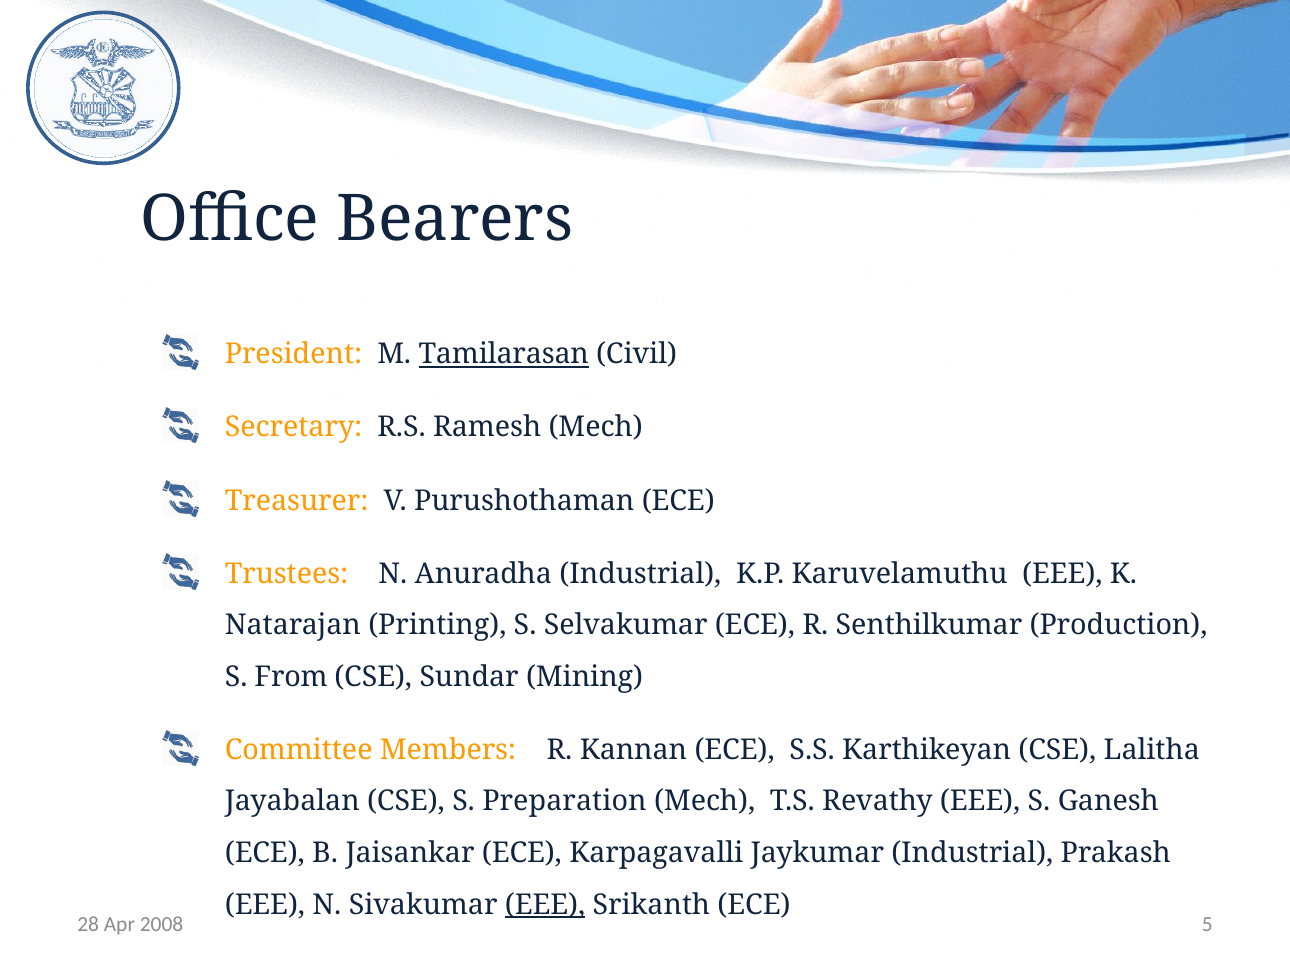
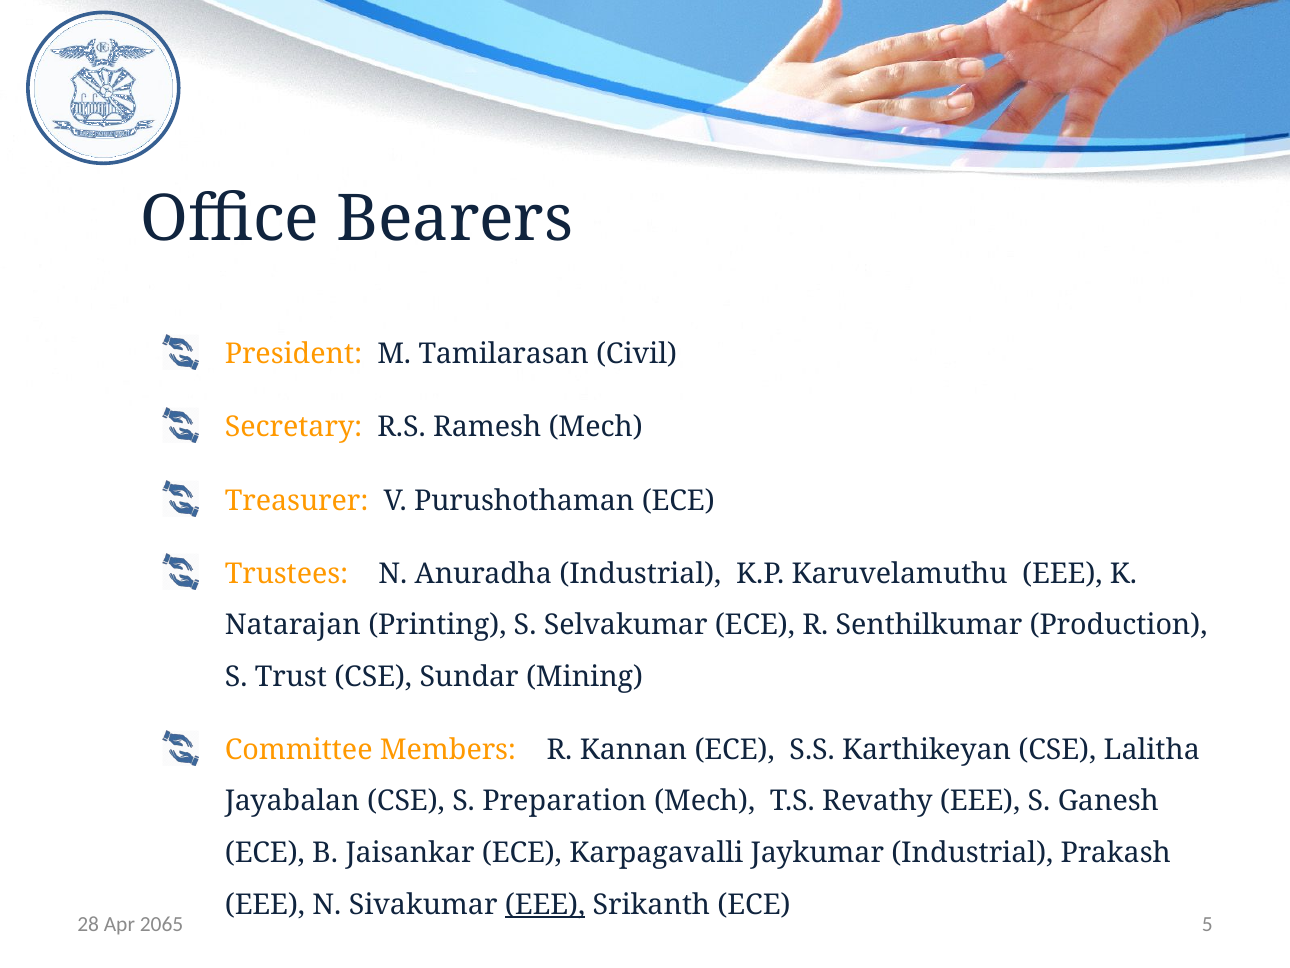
Tamilarasan underline: present -> none (504, 354)
From: From -> Trust (291, 676)
2008: 2008 -> 2065 (162, 924)
